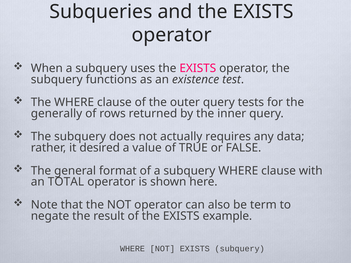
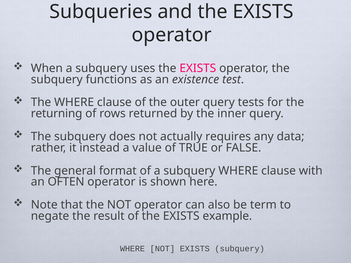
generally: generally -> returning (57, 114)
desired: desired -> instead (100, 148)
TOTAL: TOTAL -> OFTEN (66, 182)
